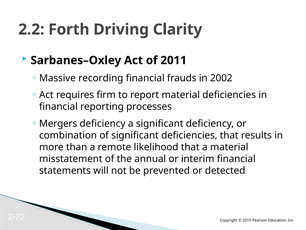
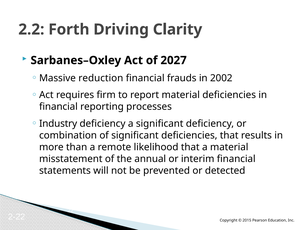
2011: 2011 -> 2027 (174, 60)
recording: recording -> reduction (101, 78)
Mergers: Mergers -> Industry (58, 123)
